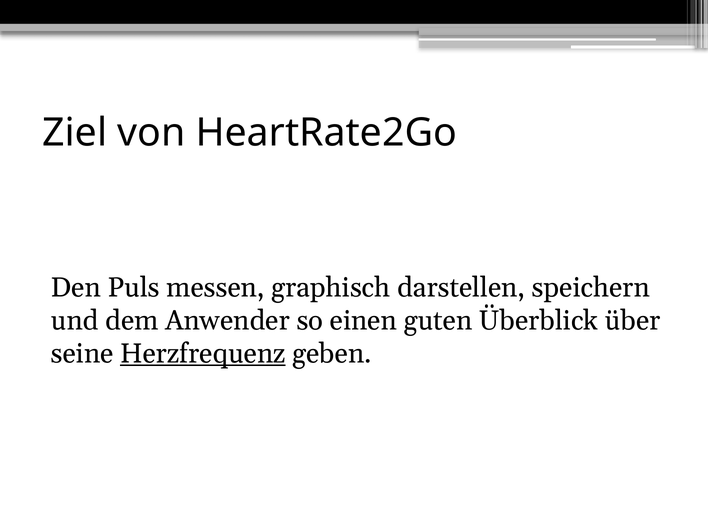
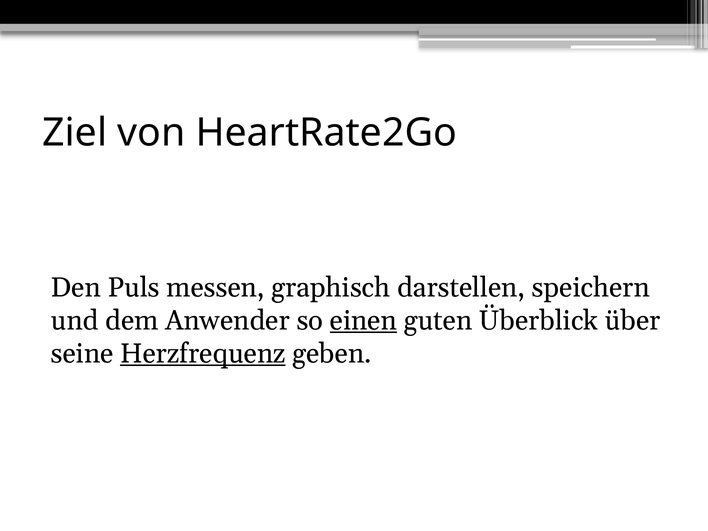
einen underline: none -> present (363, 320)
